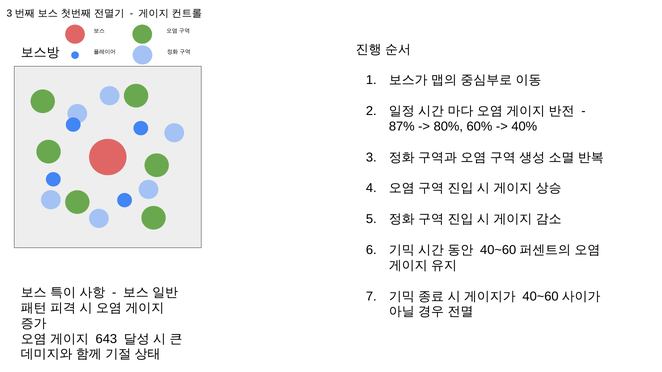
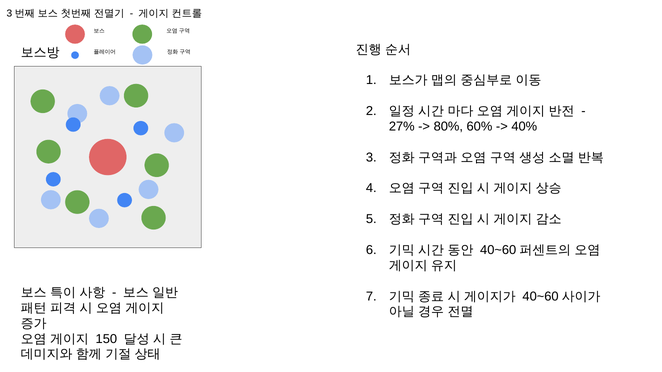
87%: 87% -> 27% (402, 127)
643: 643 -> 150 (106, 339)
